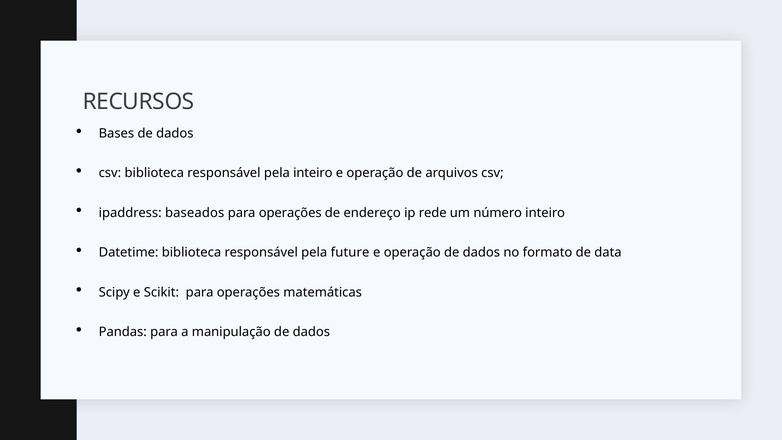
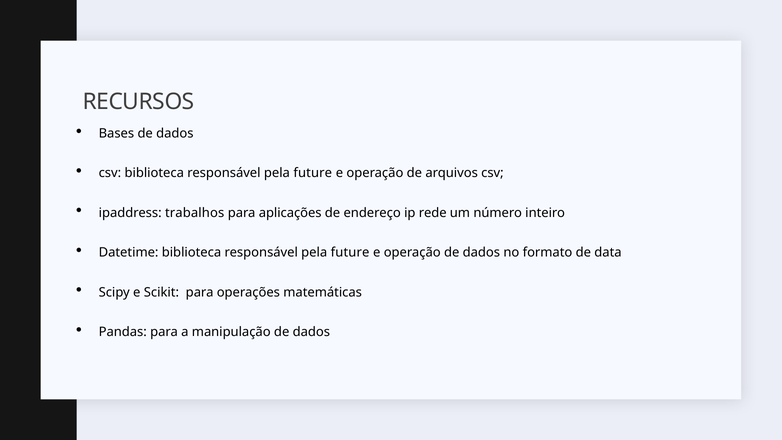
inteiro: inteiro -> future (313, 173)
baseados: baseados -> trabalhos (195, 213)
operações: operações -> aplicações (290, 213)
